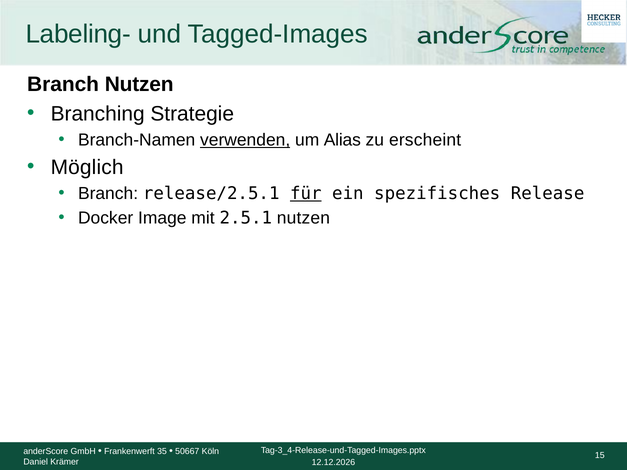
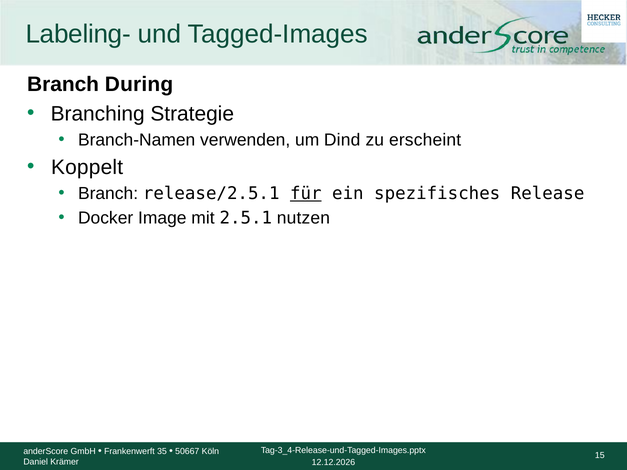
Branch Nutzen: Nutzen -> During (139, 84)
verwenden underline: present -> none (245, 140)
Alias: Alias -> Dind (342, 140)
Möglich: Möglich -> Koppelt (87, 167)
